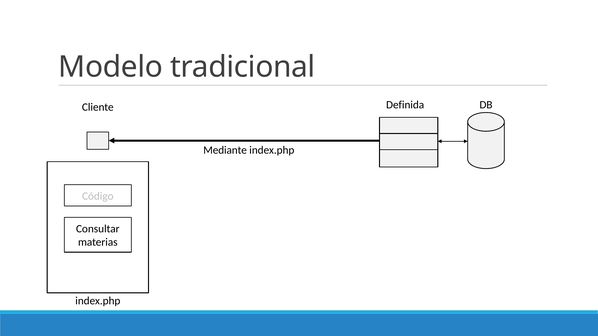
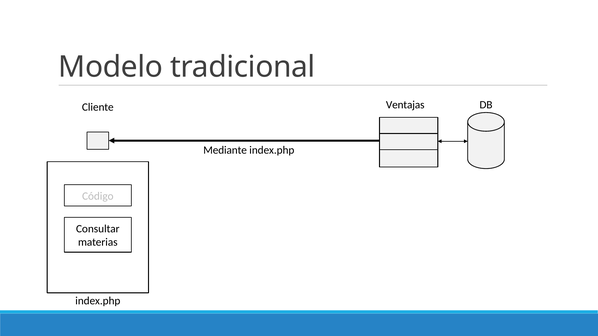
Definida: Definida -> Ventajas (405, 105)
